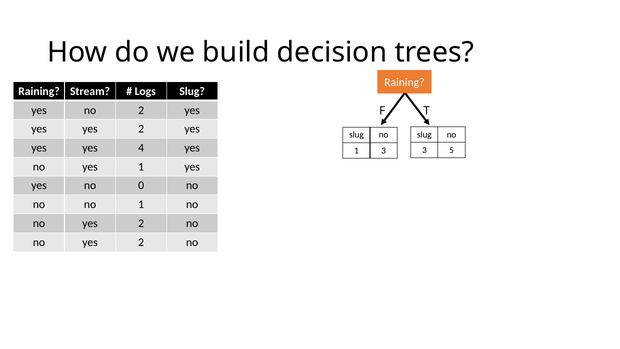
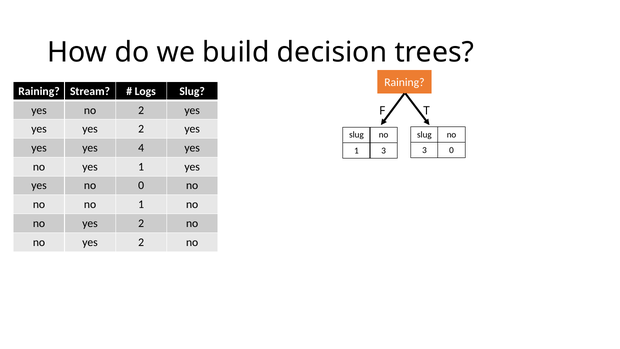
3 5: 5 -> 0 (452, 150)
